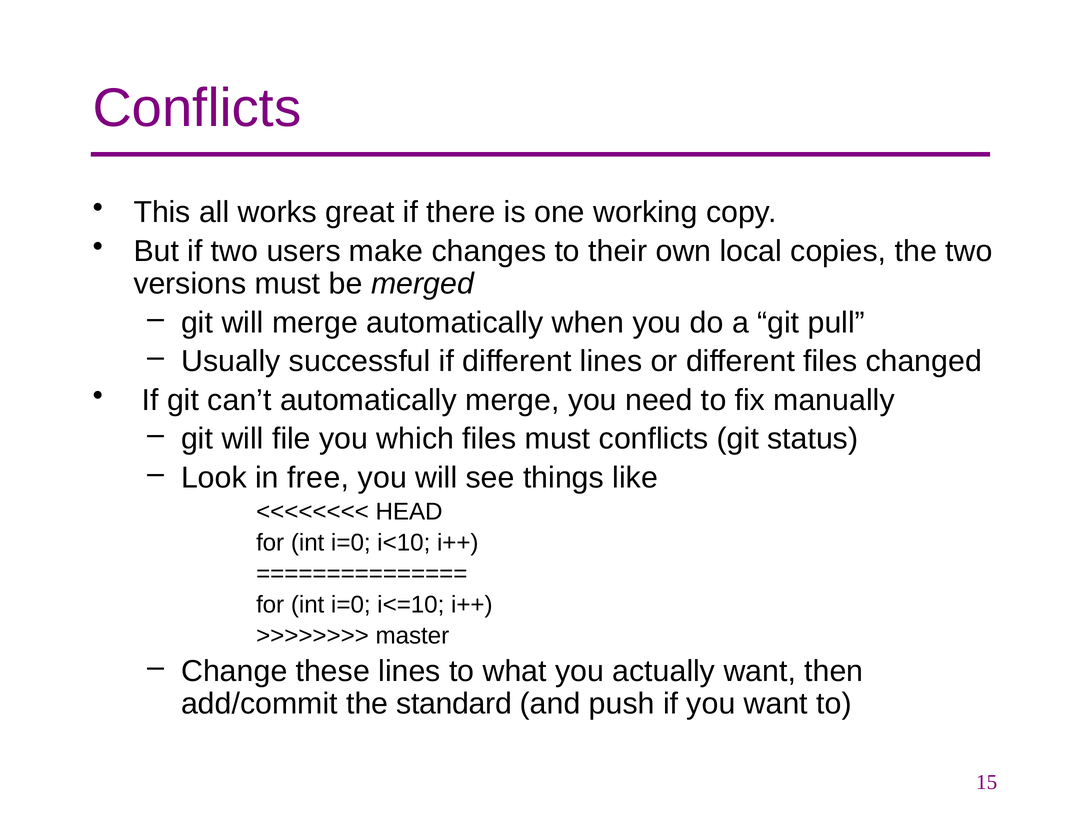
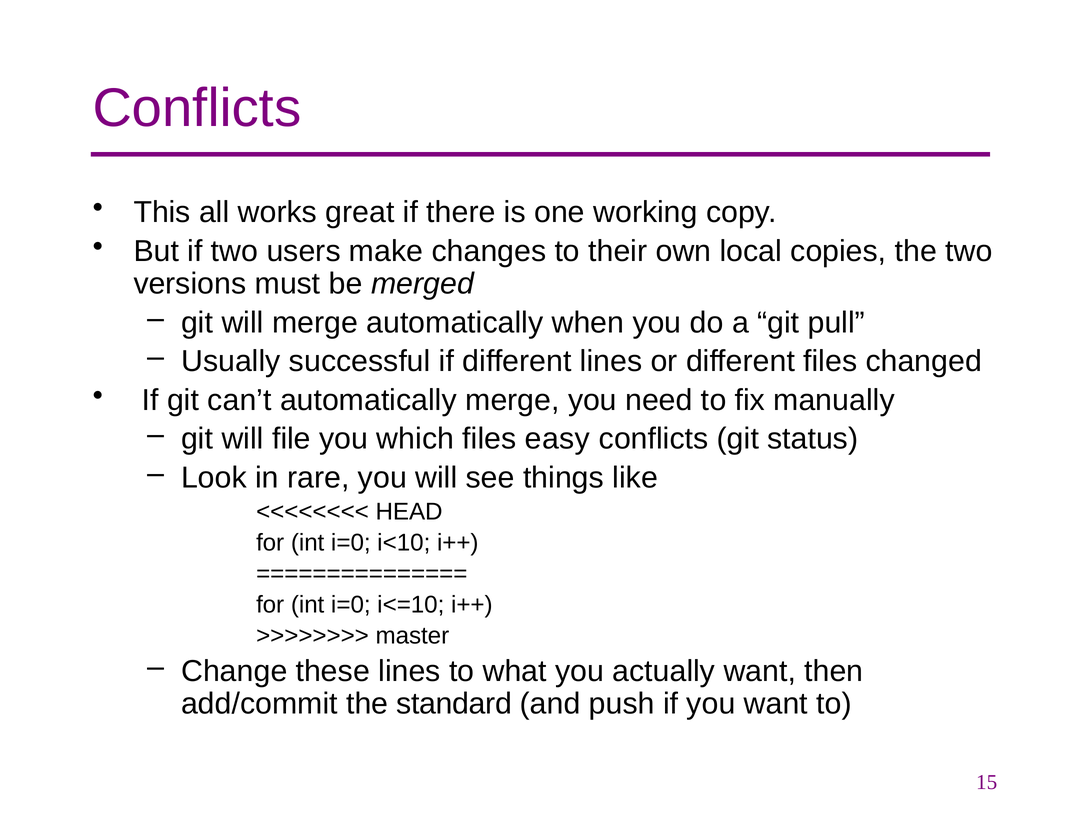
files must: must -> easy (557, 439)
free: free -> rare (318, 478)
